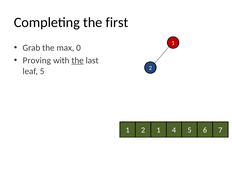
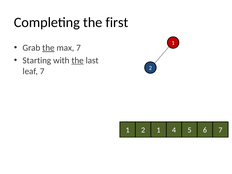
the underline: none -> present (48, 48)
max 0: 0 -> 7 (78, 48)
Proving: Proving -> Starting (37, 60)
leaf 5: 5 -> 7 (42, 71)
